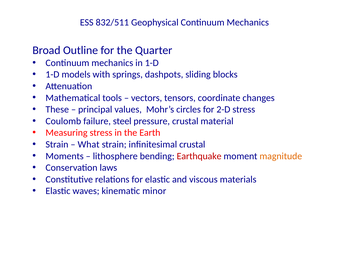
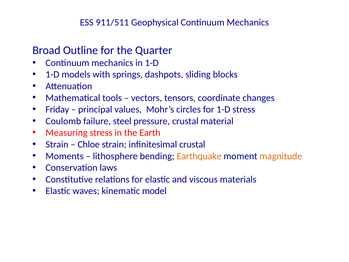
832/511: 832/511 -> 911/511 (112, 22)
These: These -> Friday (57, 109)
for 2-D: 2-D -> 1-D (223, 109)
What: What -> Chloe (89, 144)
Earthquake colour: red -> orange (199, 156)
minor: minor -> model (154, 191)
